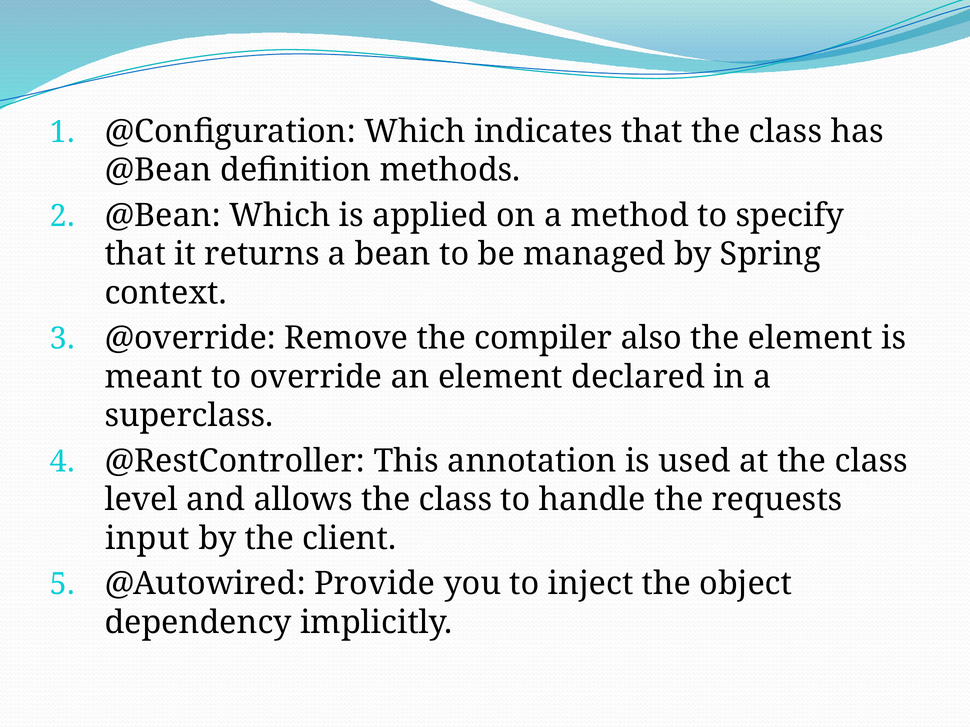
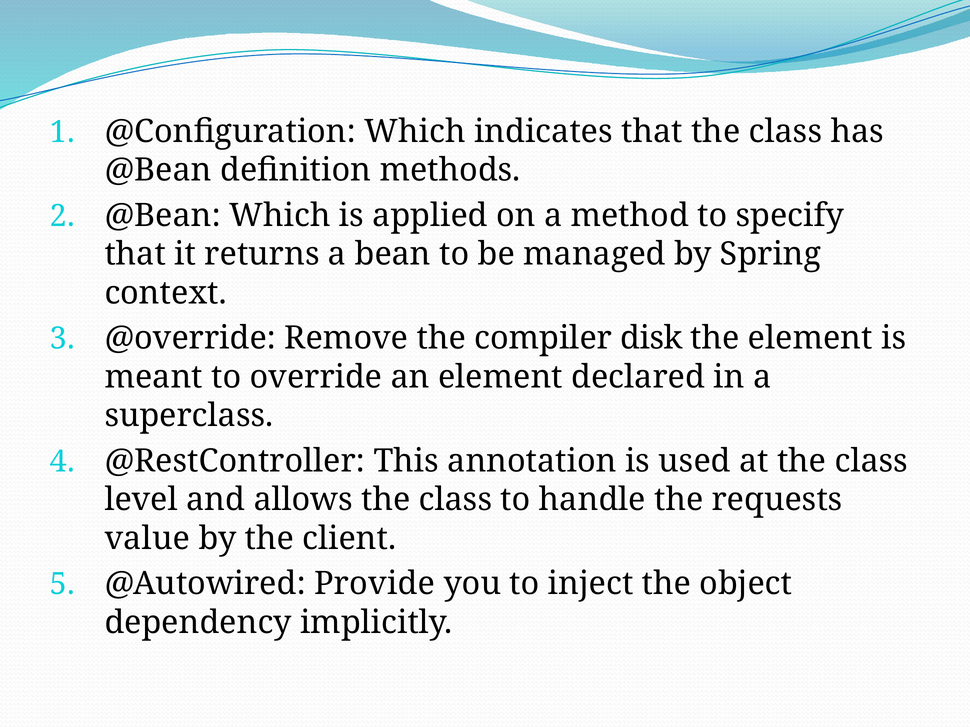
also: also -> disk (651, 338)
input: input -> value (147, 539)
